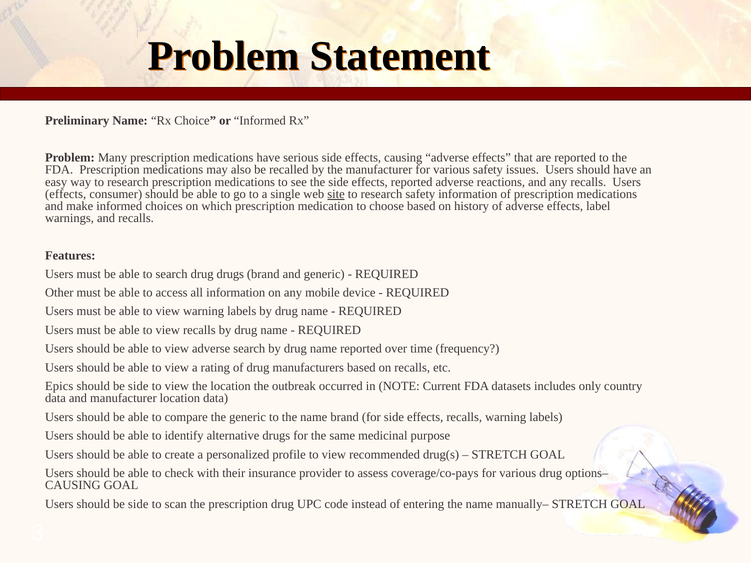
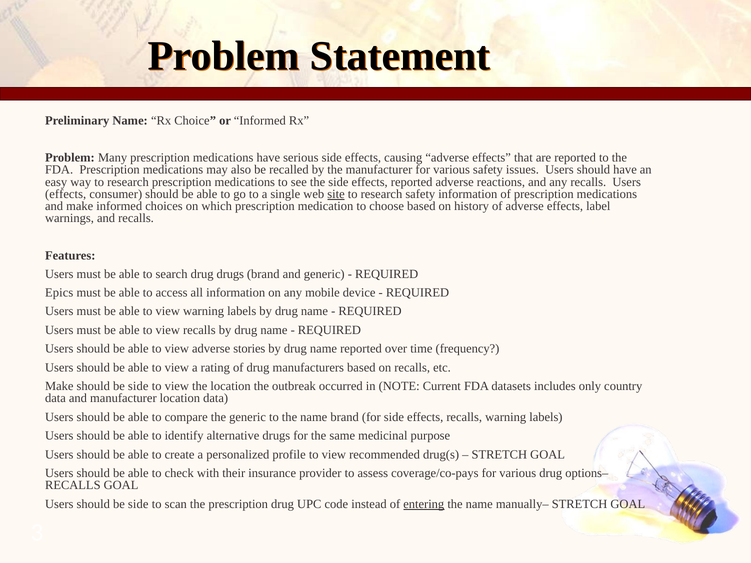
Other: Other -> Epics (59, 293)
adverse search: search -> stories (249, 349)
Epics: Epics -> Make (59, 386)
CAUSING: CAUSING -> RECALLS (73, 486)
entering underline: none -> present (424, 504)
